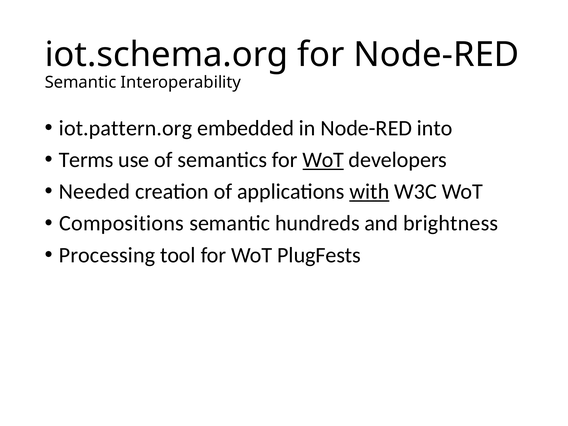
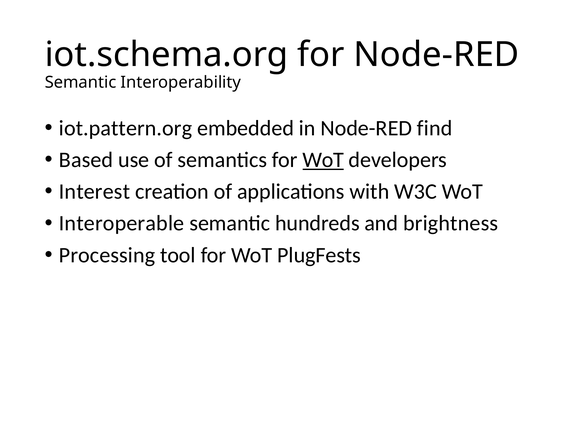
into: into -> find (435, 128)
Terms: Terms -> Based (86, 160)
Needed: Needed -> Interest (95, 192)
with underline: present -> none (369, 192)
Compositions: Compositions -> Interoperable (122, 223)
